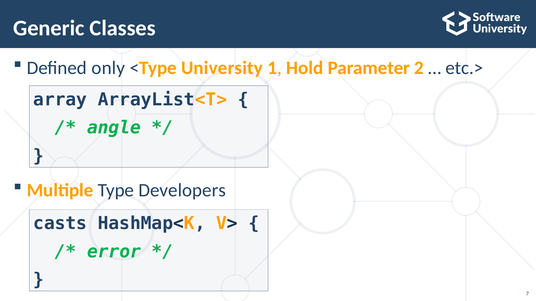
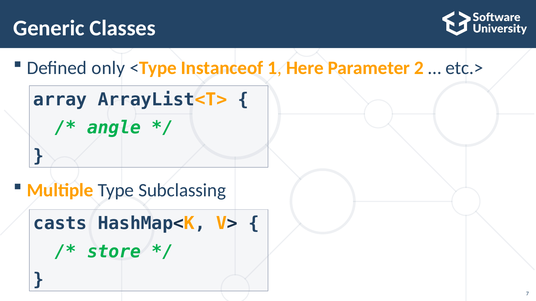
University: University -> Instanceof (222, 68)
Hold: Hold -> Here (305, 68)
Developers: Developers -> Subclassing (182, 191)
error: error -> store (114, 252)
